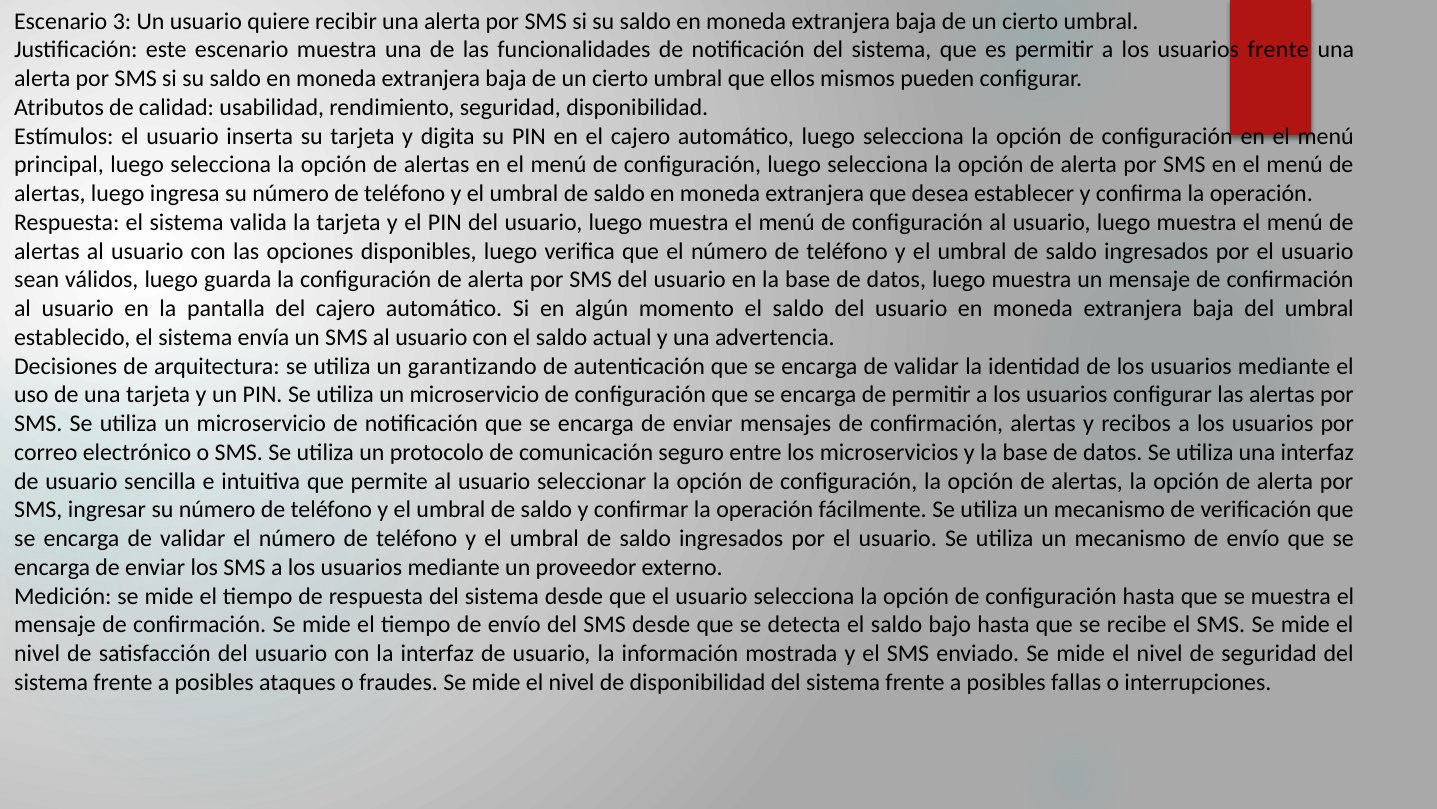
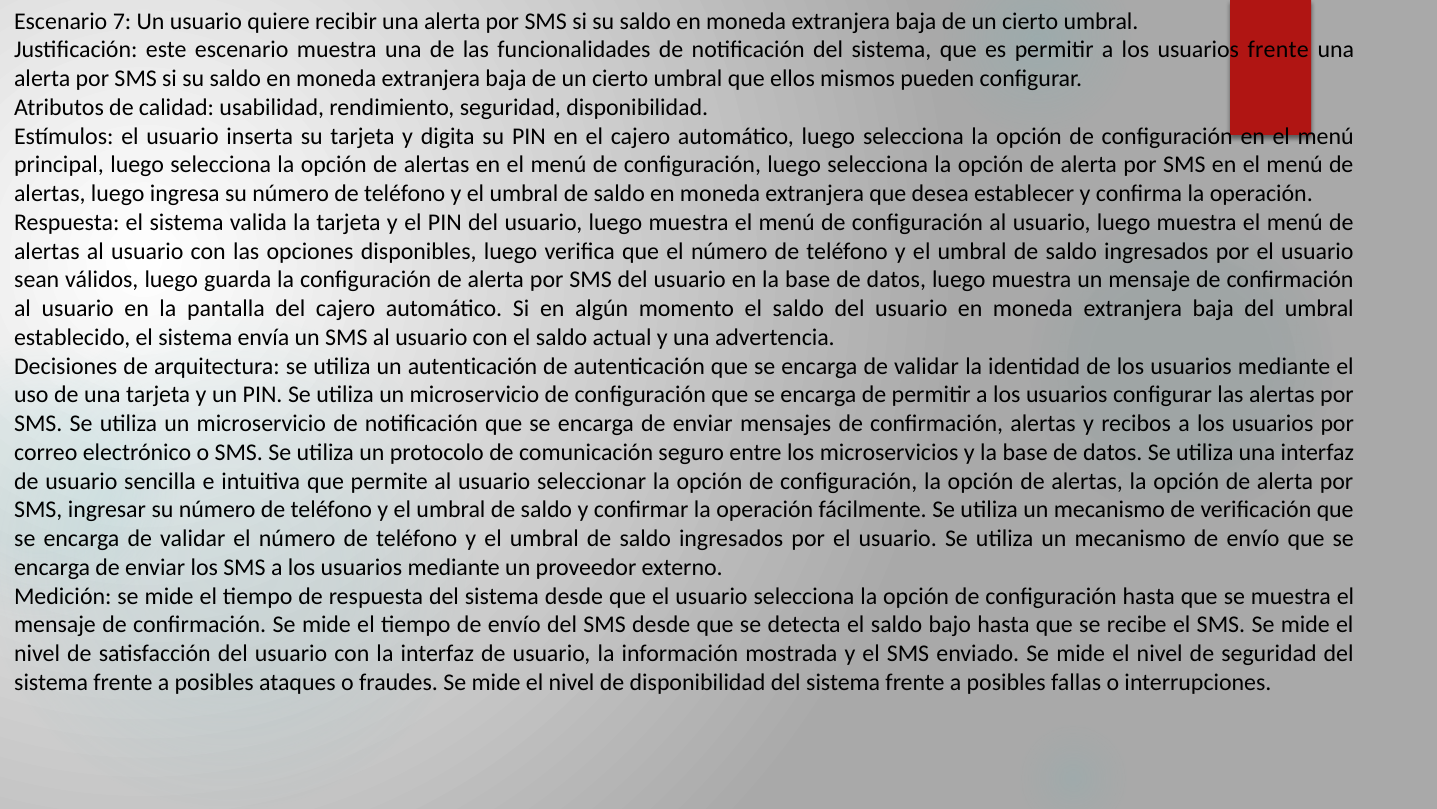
3: 3 -> 7 (122, 21)
un garantizando: garantizando -> autenticación (473, 366)
